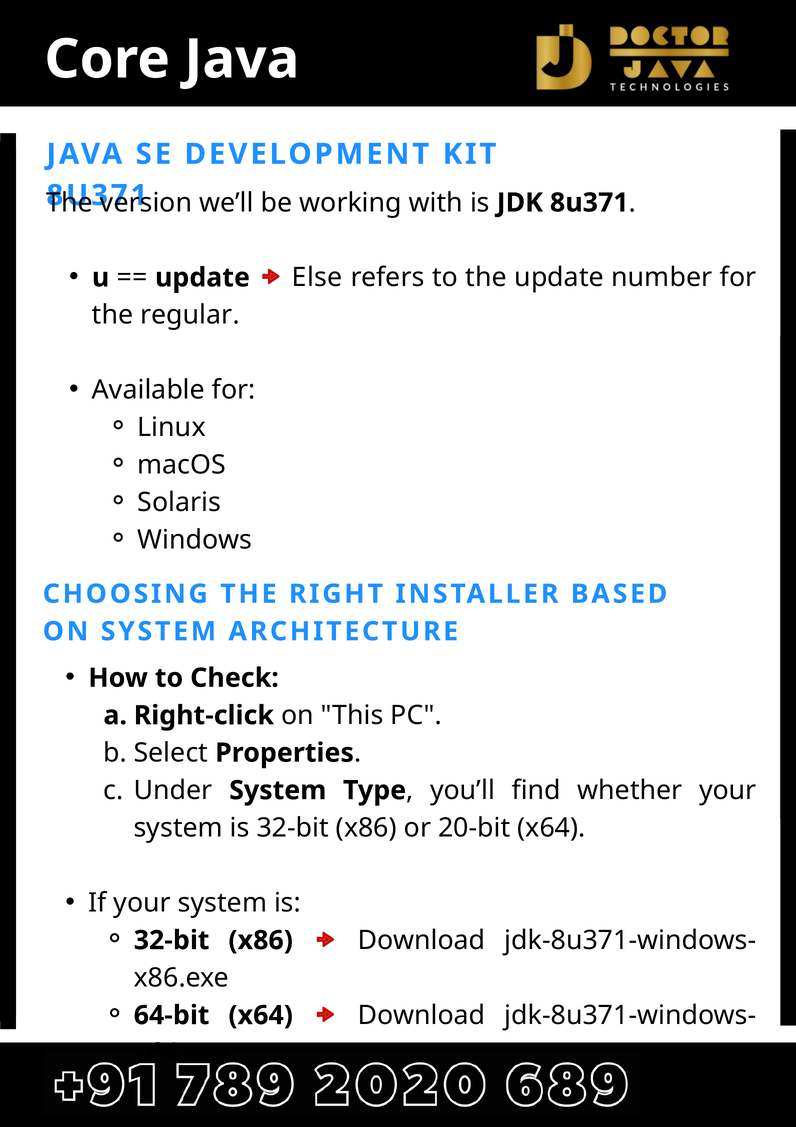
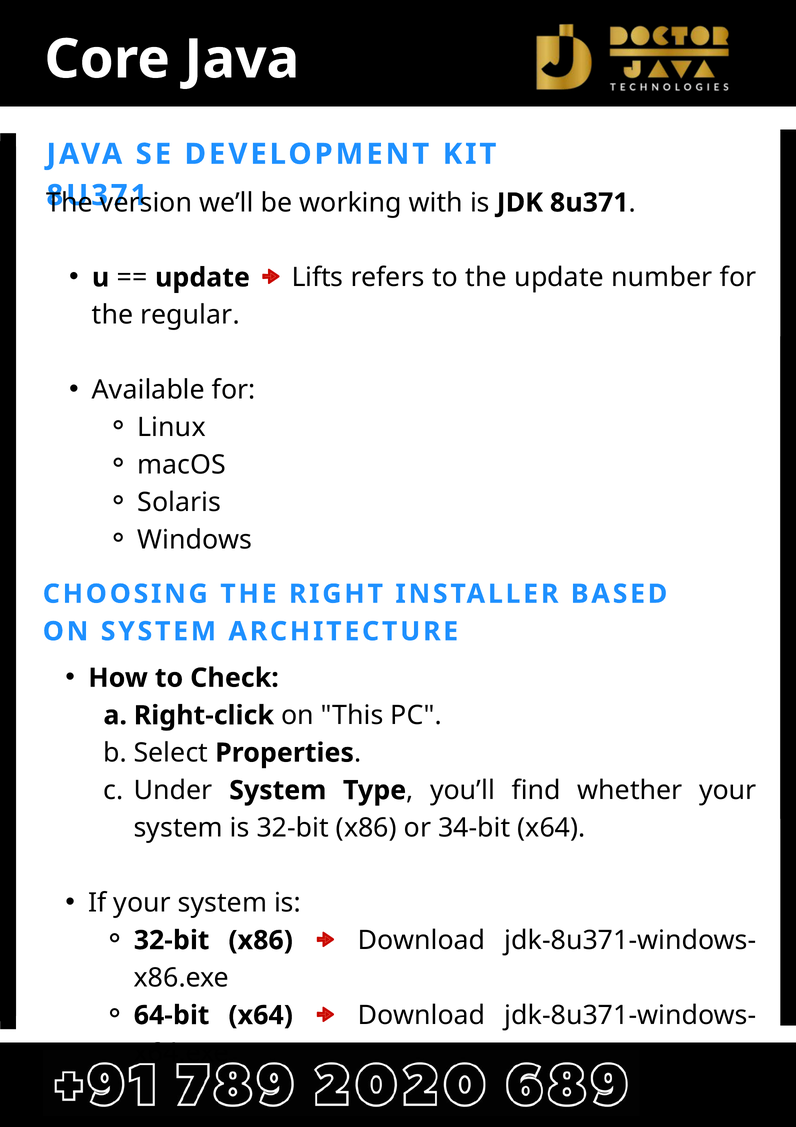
Else: Else -> Lifts (317, 277)
20-bit: 20-bit -> 34-bit (474, 827)
